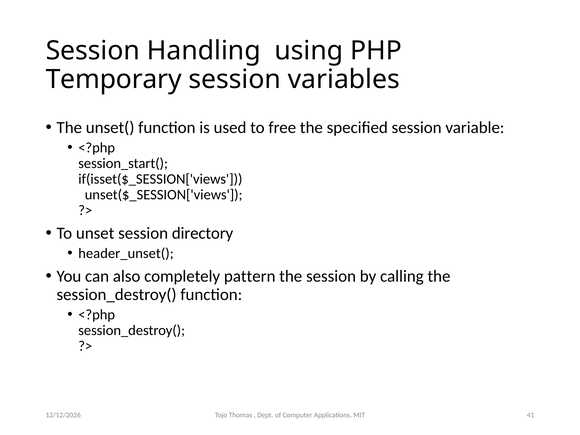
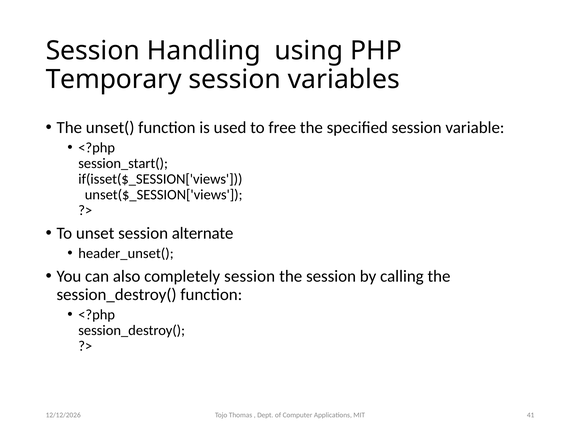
directory: directory -> alternate (203, 233)
completely pattern: pattern -> session (250, 276)
